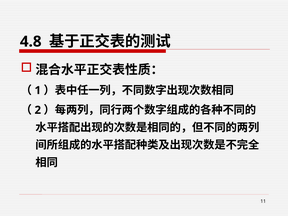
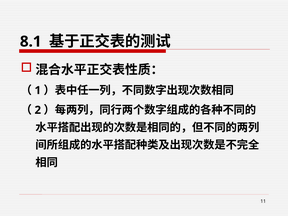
4.8: 4.8 -> 8.1 (31, 42)
